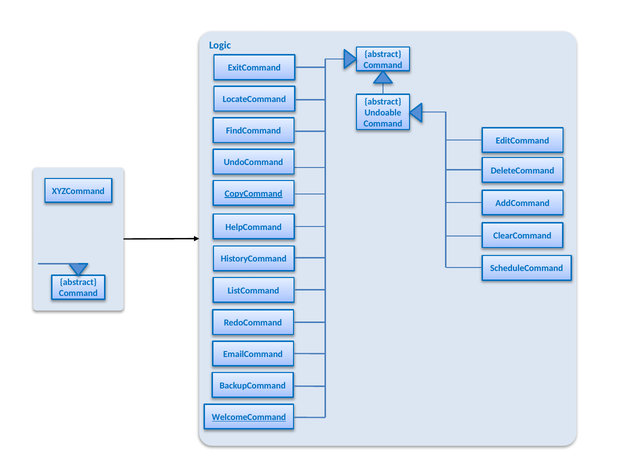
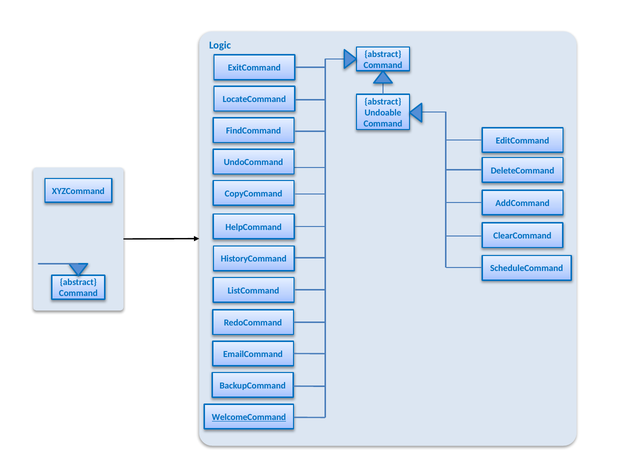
CopyCommand underline: present -> none (254, 193)
